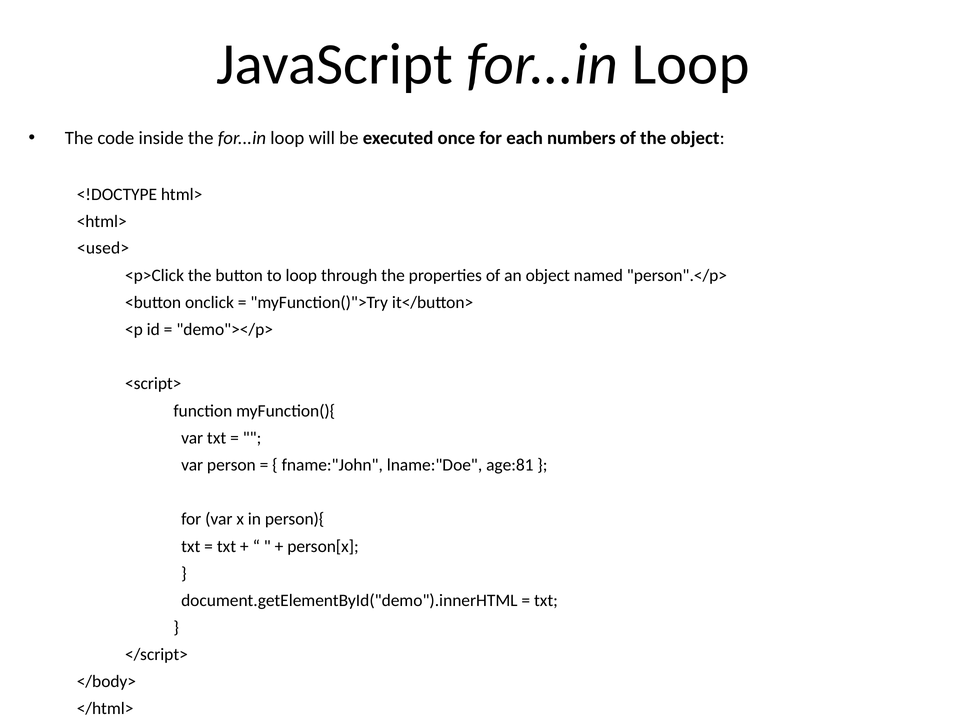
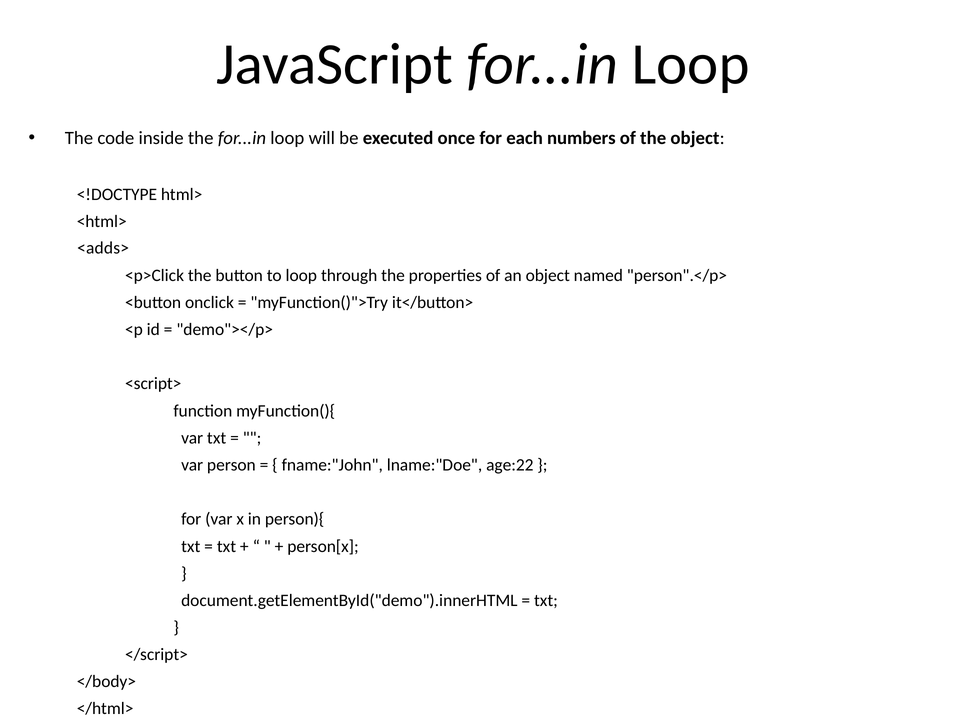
<used>: <used> -> <adds> (103, 248)
age:81: age:81 -> age:22 (510, 465)
